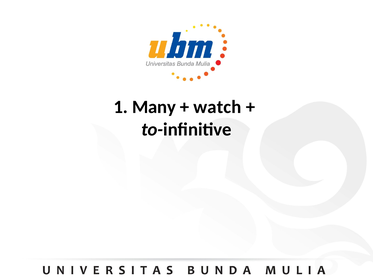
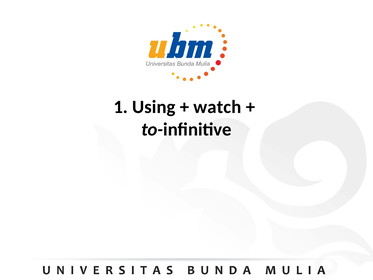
Many: Many -> Using (154, 107)
